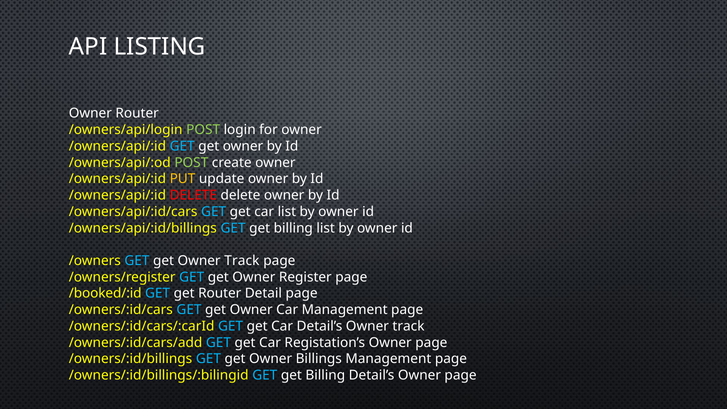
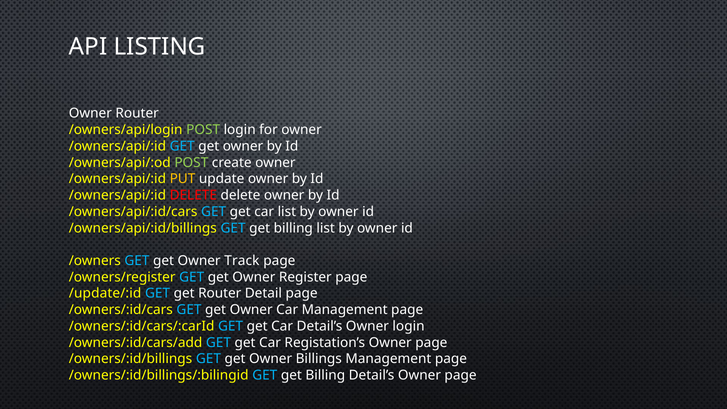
/booked/:id: /booked/:id -> /update/:id (105, 293)
Detail’s Owner track: track -> login (409, 326)
